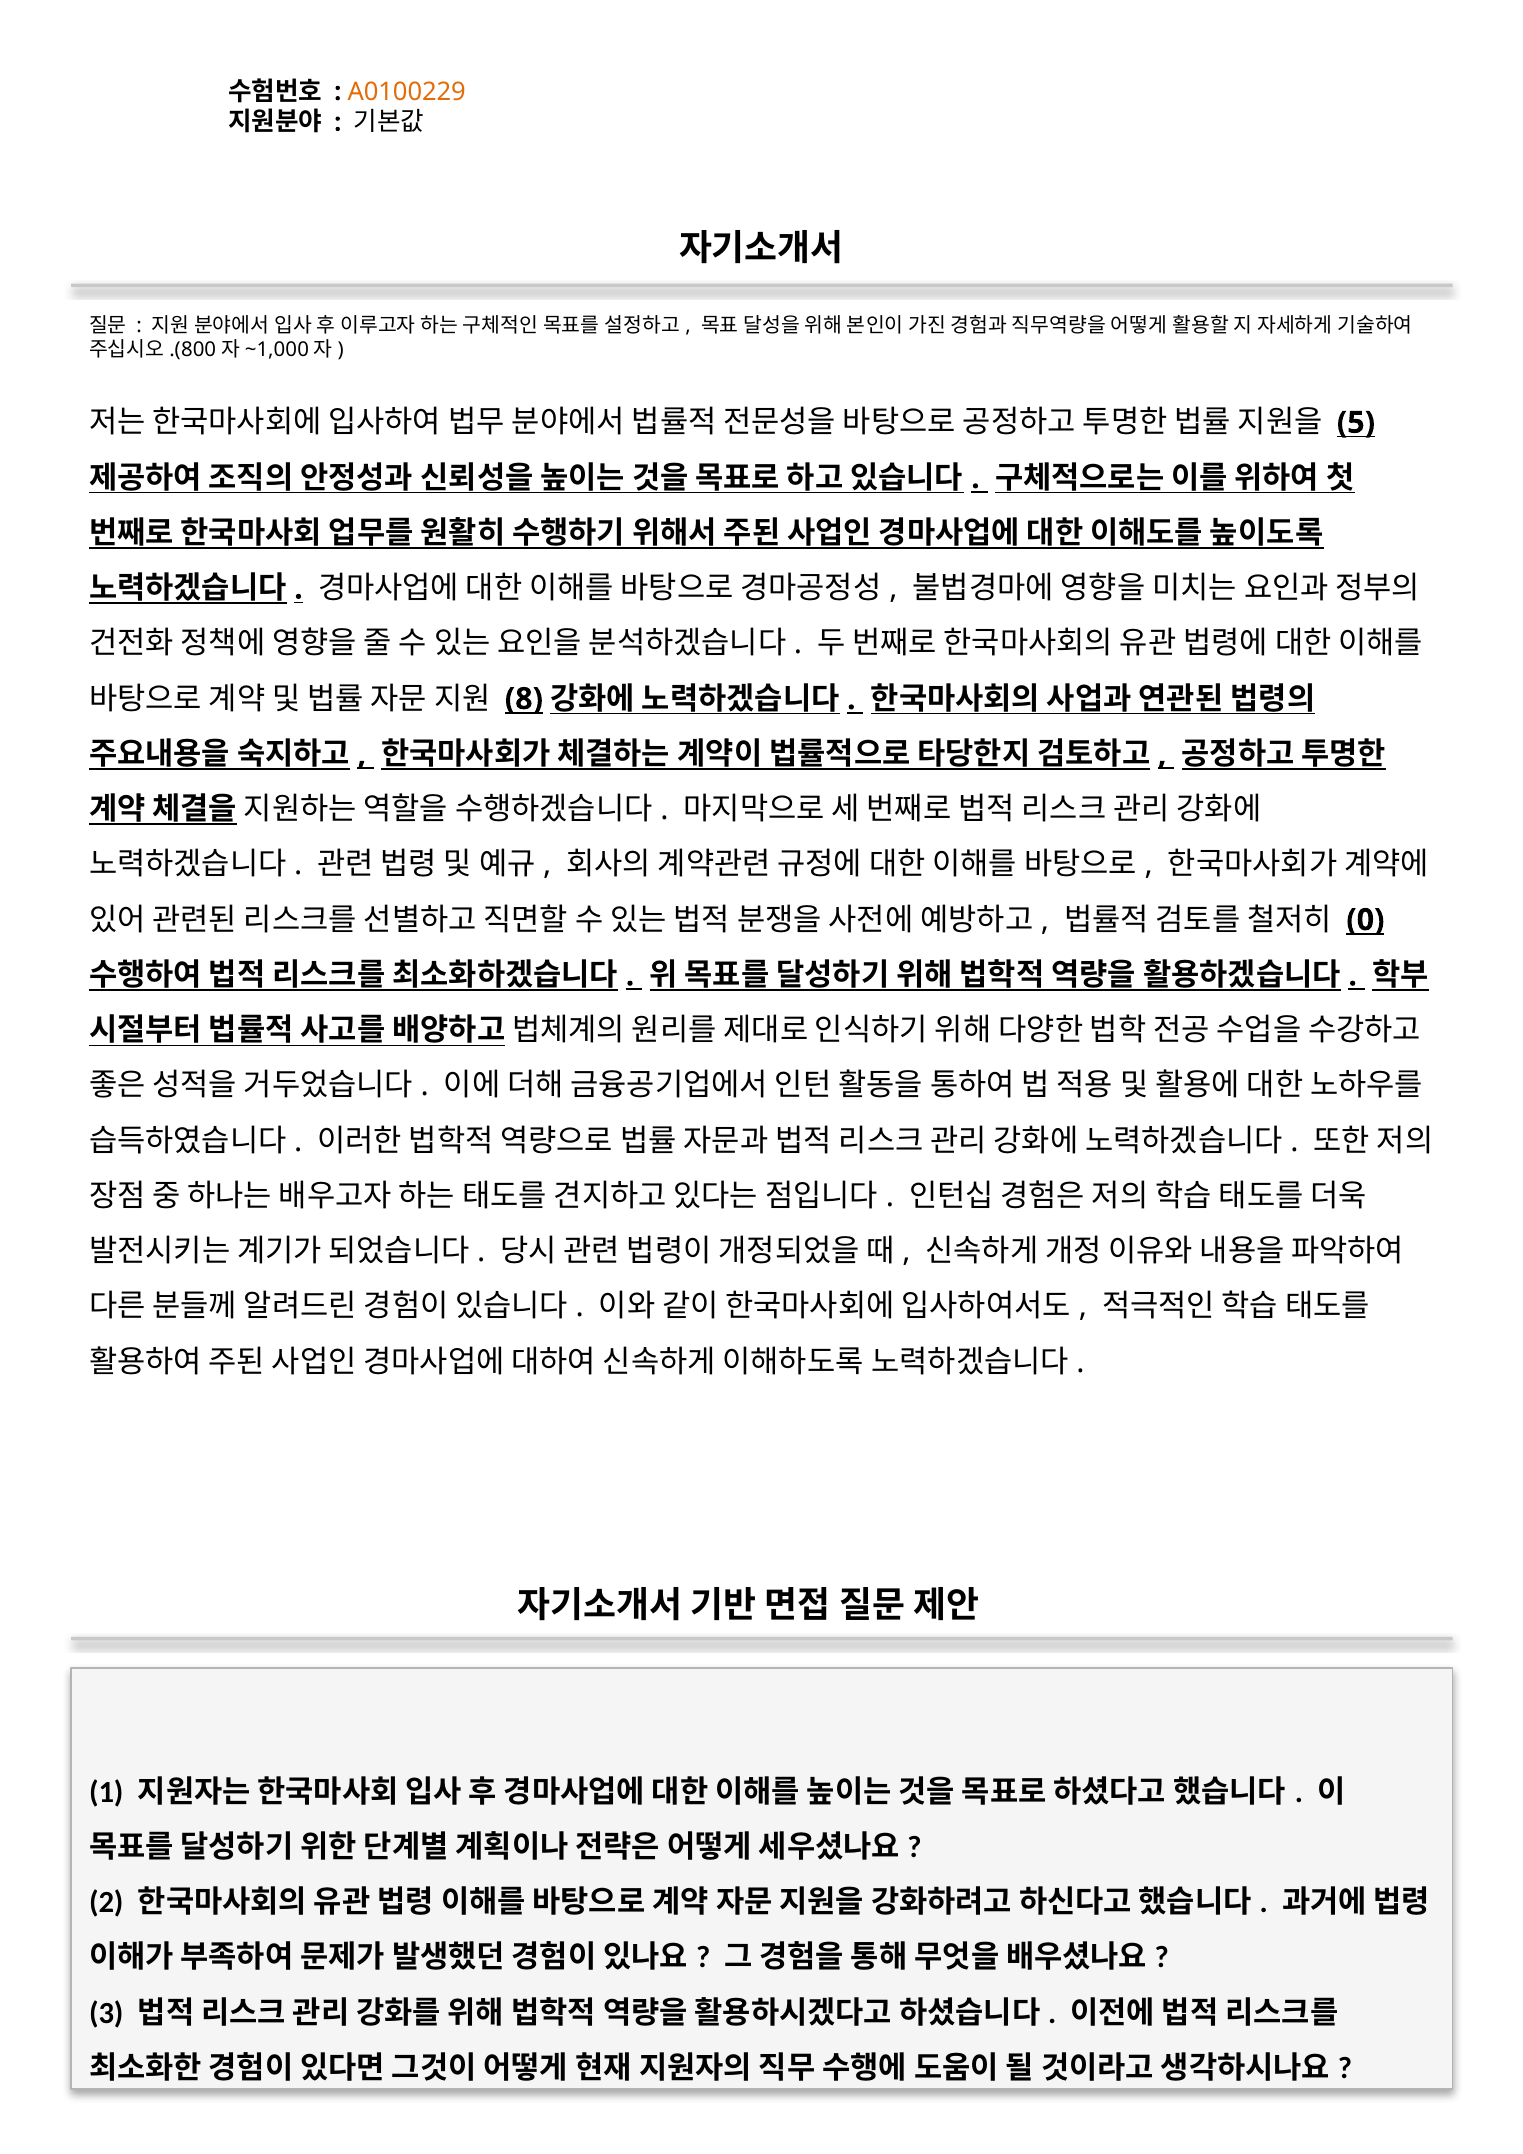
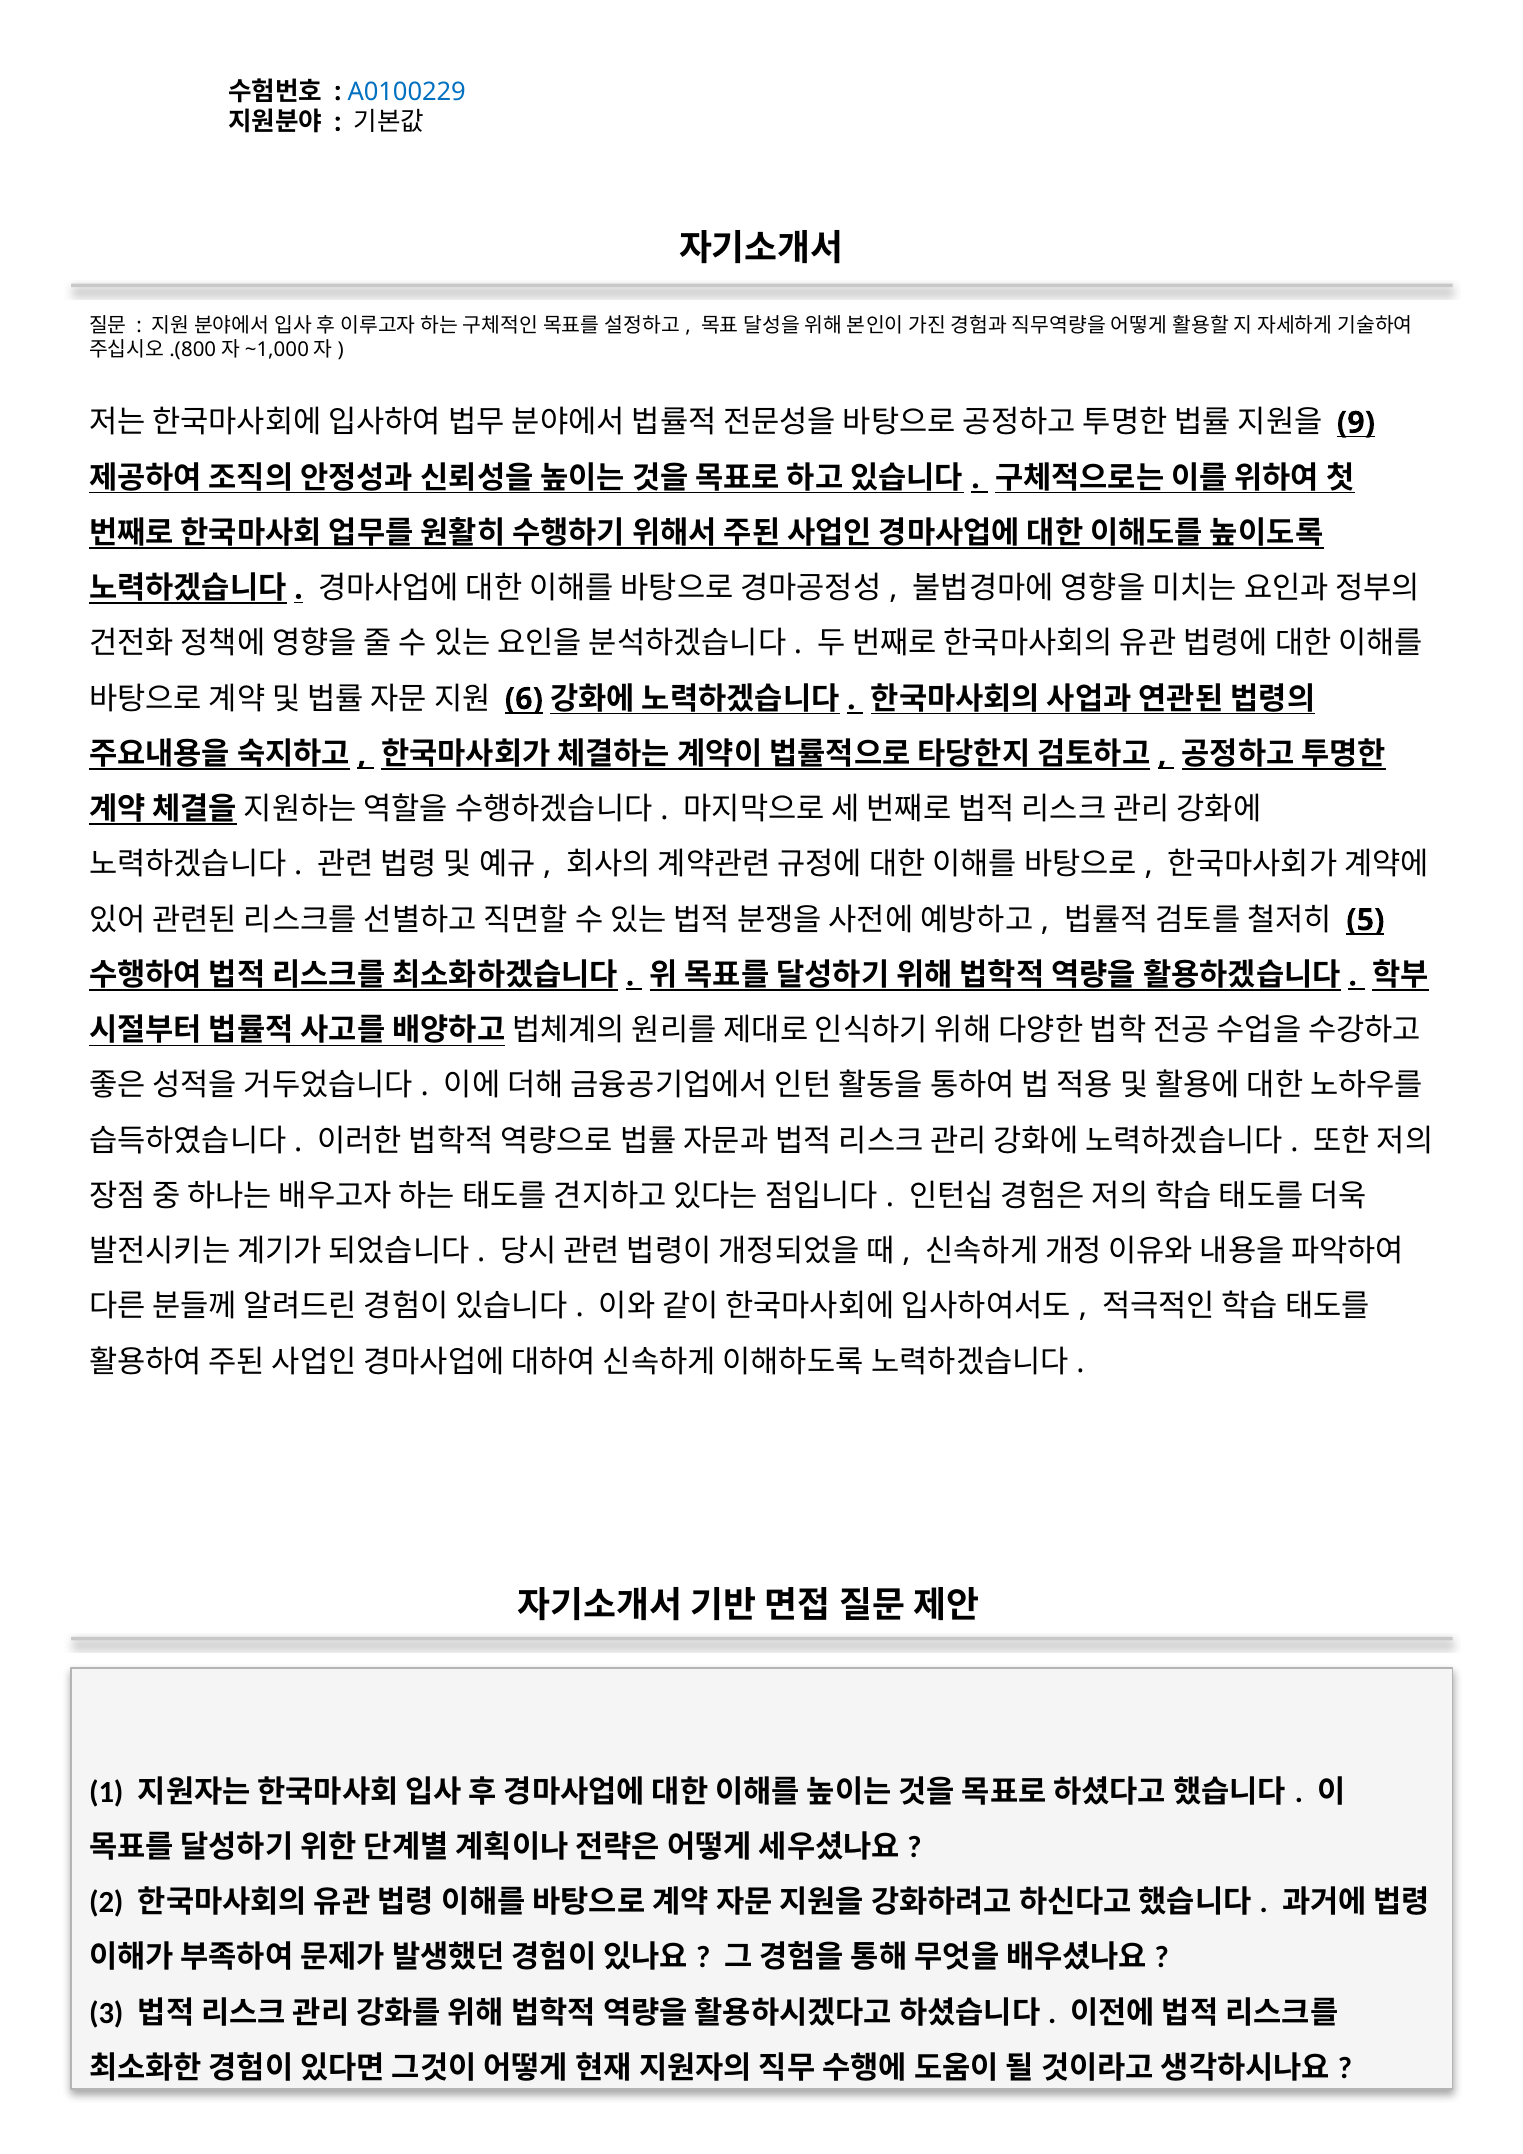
A0100229 colour: orange -> blue (407, 92)
5: 5 -> 9 (1356, 423)
8: 8 -> 6 (524, 699)
0: 0 -> 5 (1365, 920)
